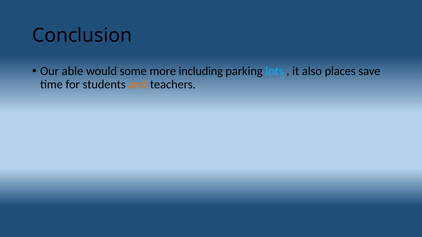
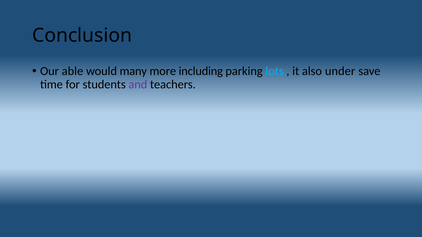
some: some -> many (133, 71)
places: places -> under (340, 71)
and colour: orange -> purple (138, 85)
